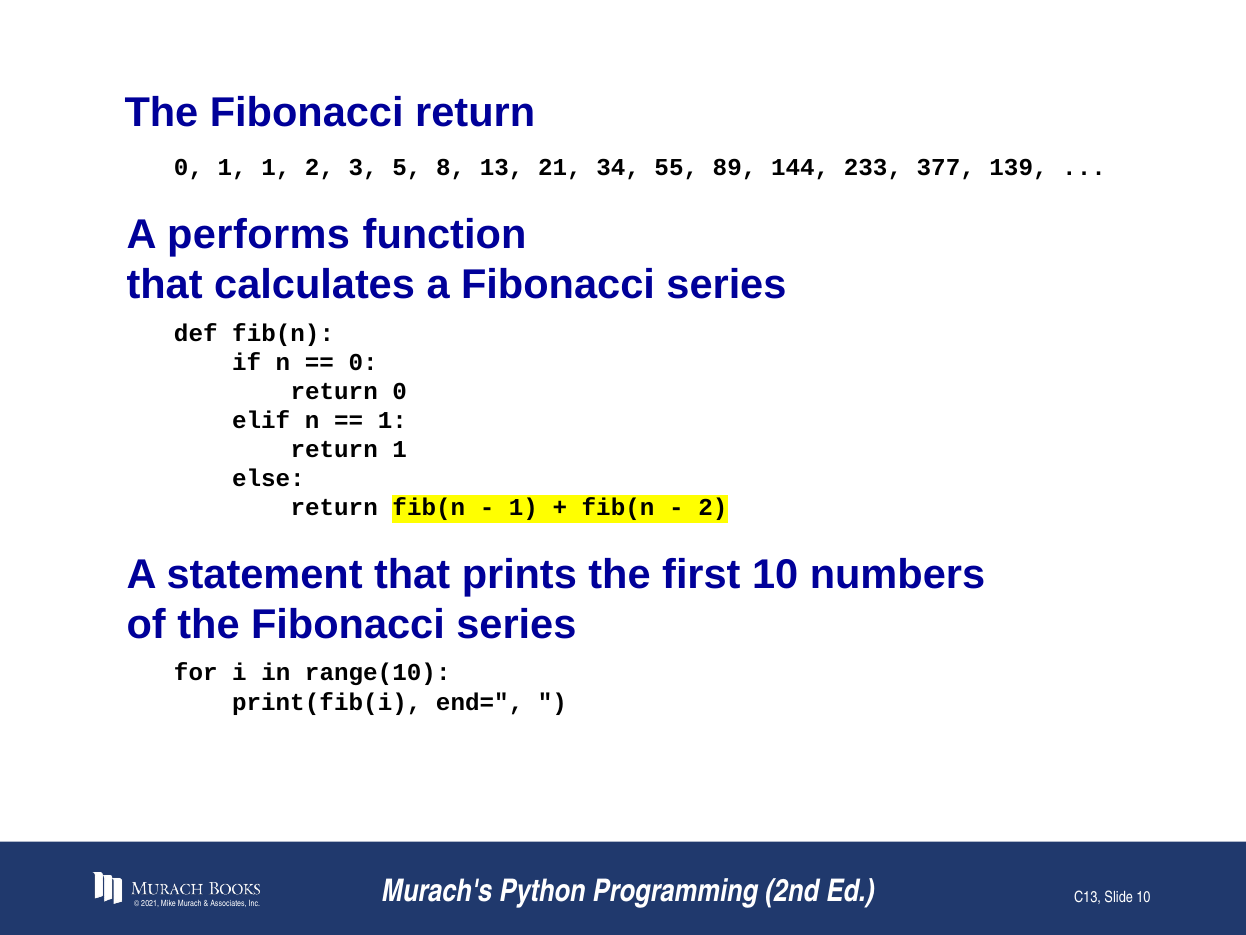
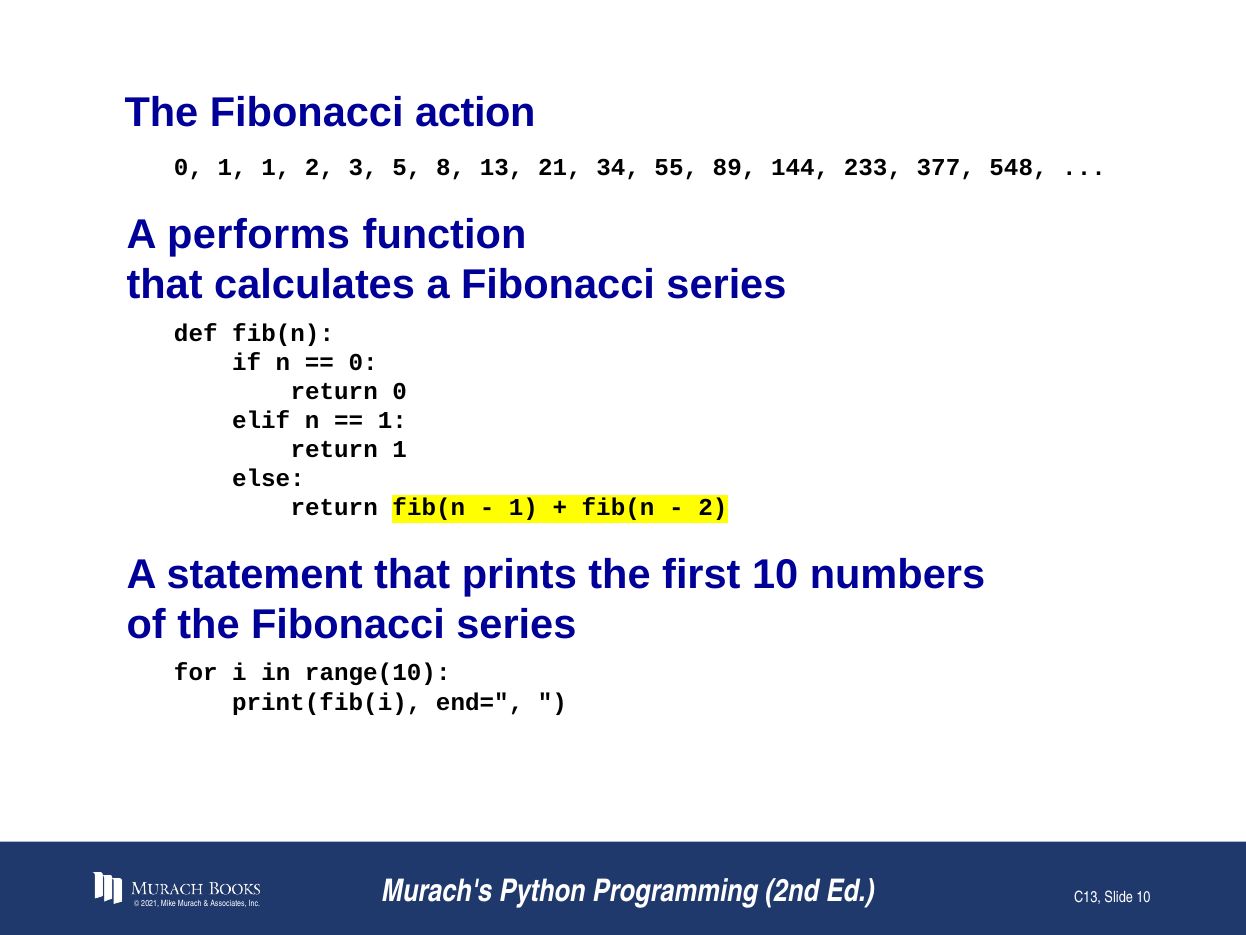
Fibonacci return: return -> action (475, 113)
139: 139 -> 548 (1018, 168)
